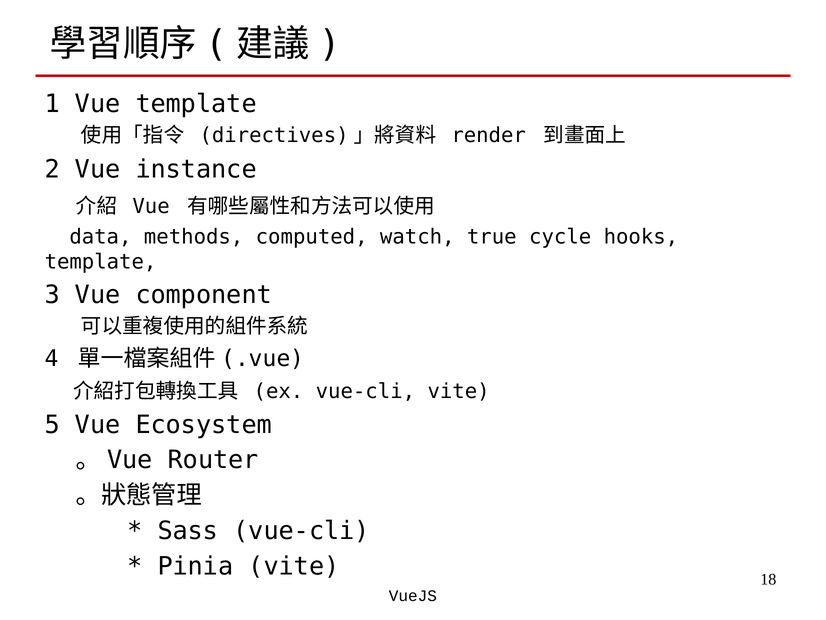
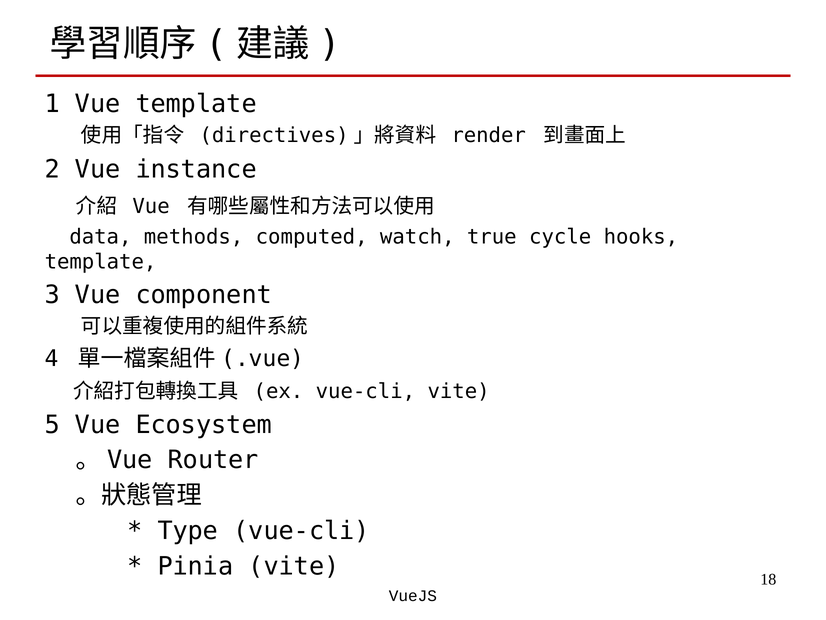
Sass: Sass -> Type (188, 530)
